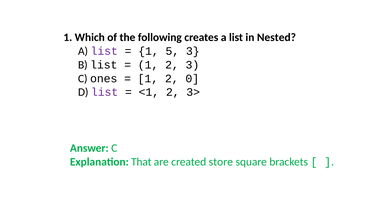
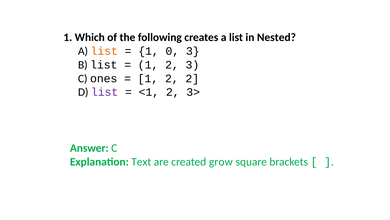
list colour: purple -> orange (104, 51)
5: 5 -> 0 (172, 51)
2 0: 0 -> 2 (192, 78)
That: That -> Text (141, 161)
store: store -> grow (221, 161)
